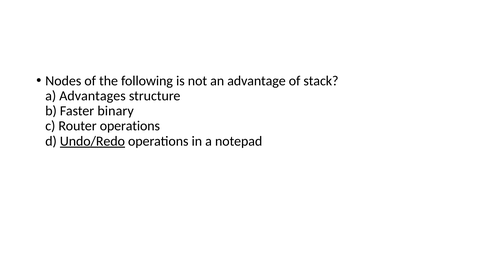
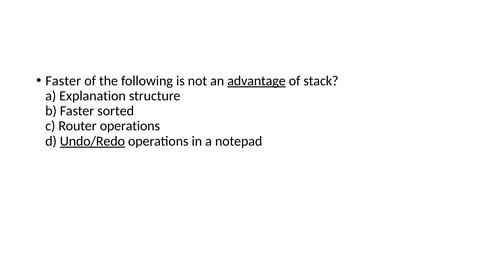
Nodes: Nodes -> Faster (63, 81)
advantage underline: none -> present (256, 81)
Advantages: Advantages -> Explanation (93, 96)
binary: binary -> sorted (116, 111)
